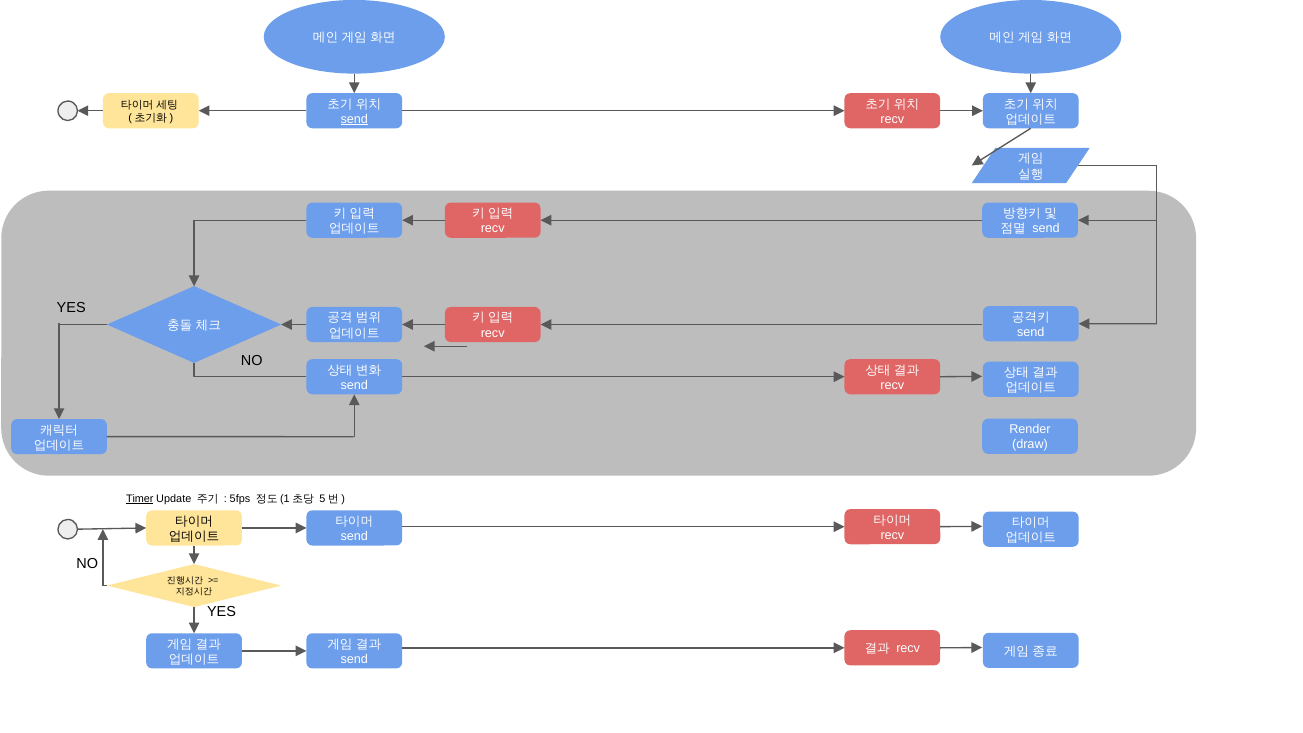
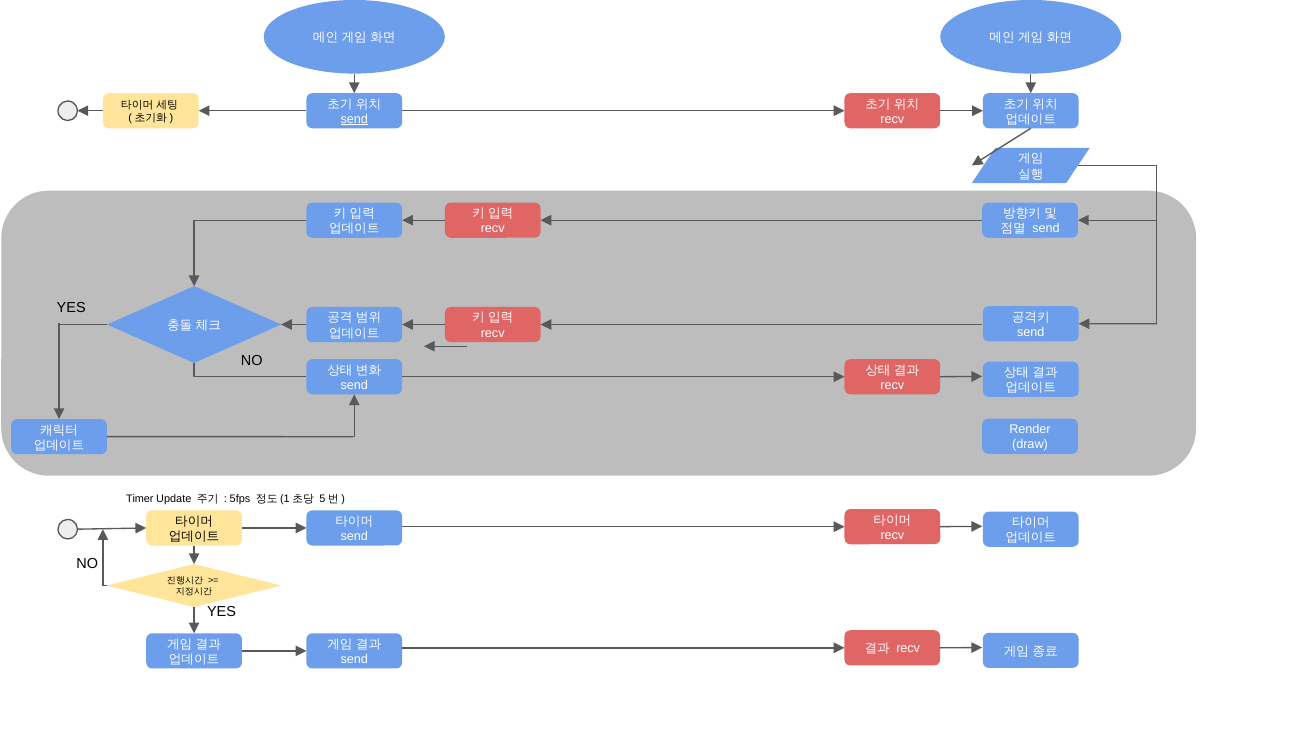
Timer underline: present -> none (140, 499)
